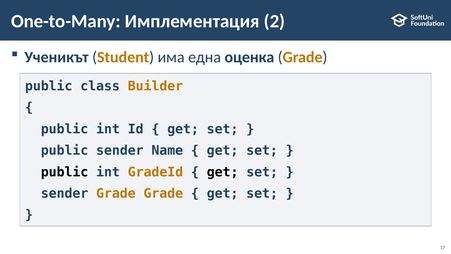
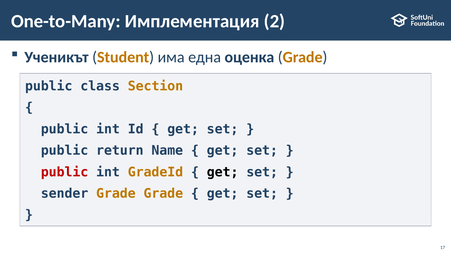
Builder: Builder -> Section (155, 86)
public sender: sender -> return (120, 150)
public colour: black -> red (65, 172)
